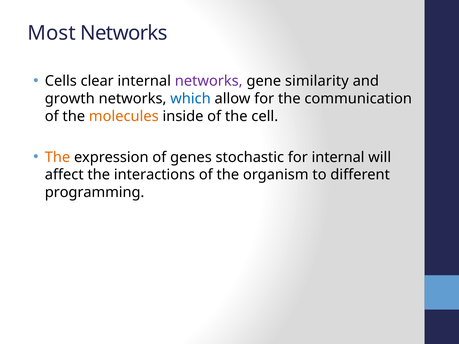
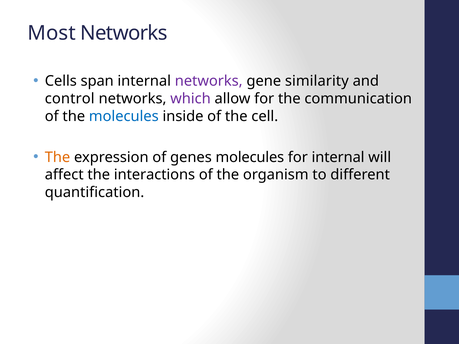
clear: clear -> span (97, 81)
growth: growth -> control (70, 99)
which colour: blue -> purple (191, 99)
molecules colour: orange -> blue (124, 116)
genes stochastic: stochastic -> molecules (250, 157)
programming: programming -> quantification (95, 192)
